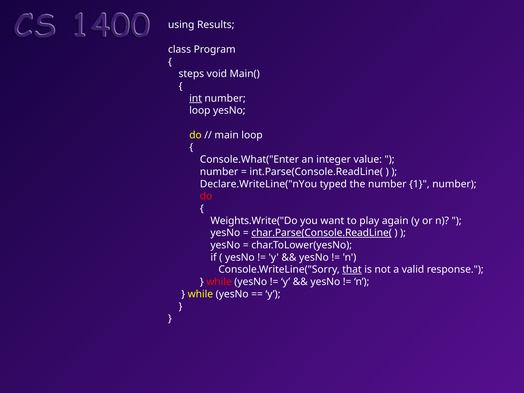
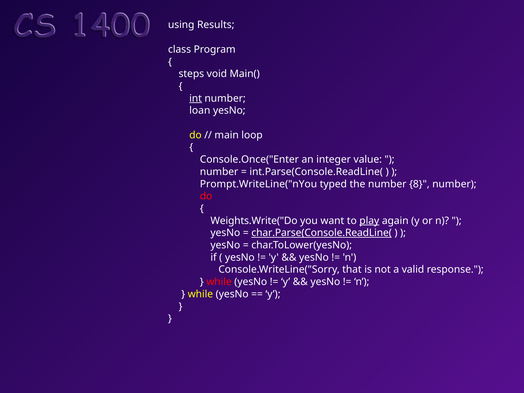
loop: loop -> loan (200, 111)
Console.What("Enter: Console.What("Enter -> Console.Once("Enter (249, 160)
Declare.WriteLine("nYou: Declare.WriteLine("nYou -> Prompt.WriteLine("nYou (258, 184)
1: 1 -> 8 (419, 184)
play underline: none -> present (369, 221)
that underline: present -> none (352, 270)
